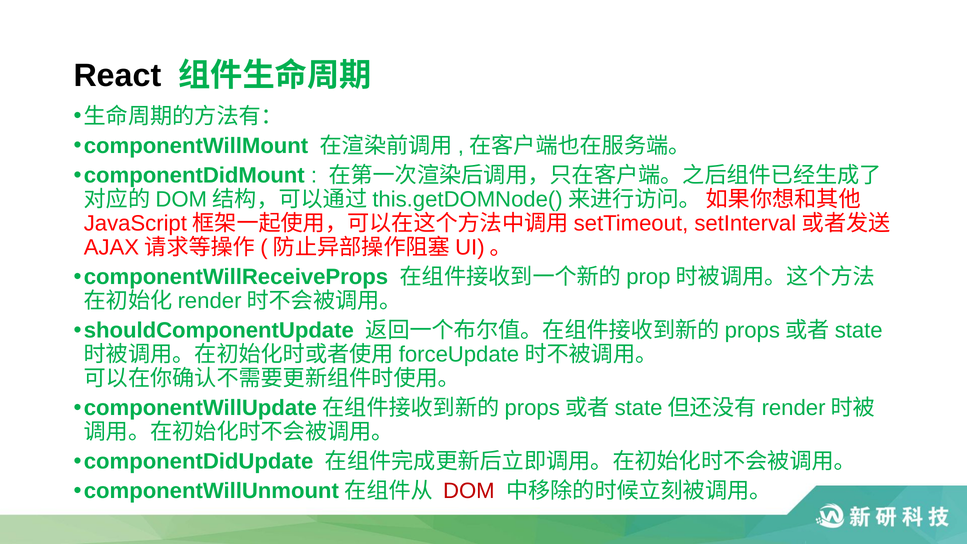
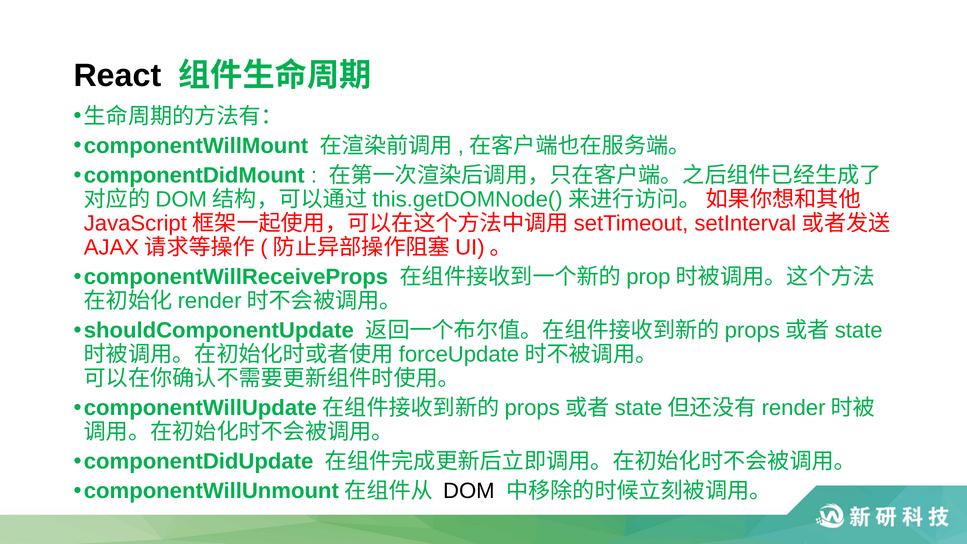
DOM colour: red -> black (469, 491)
